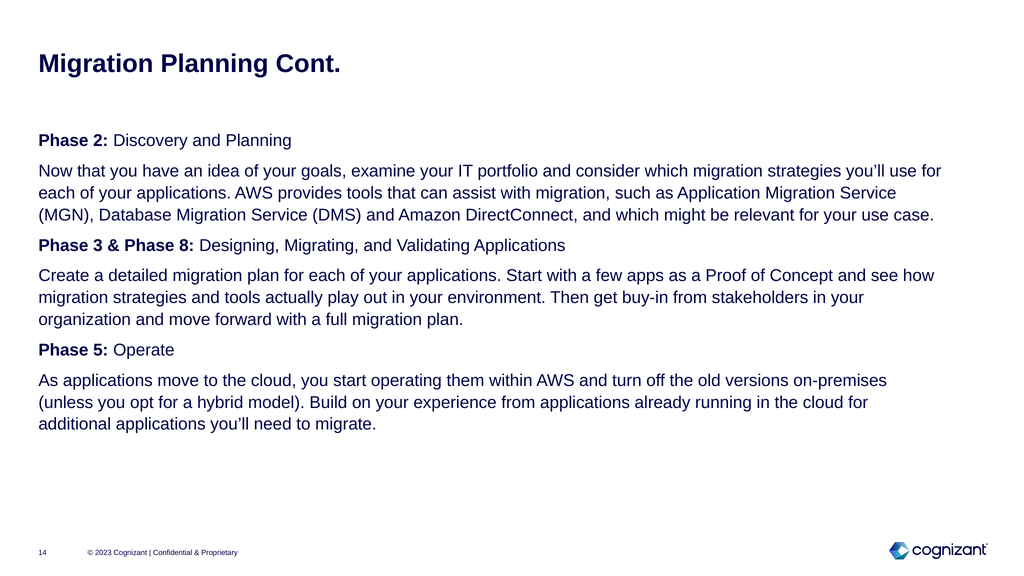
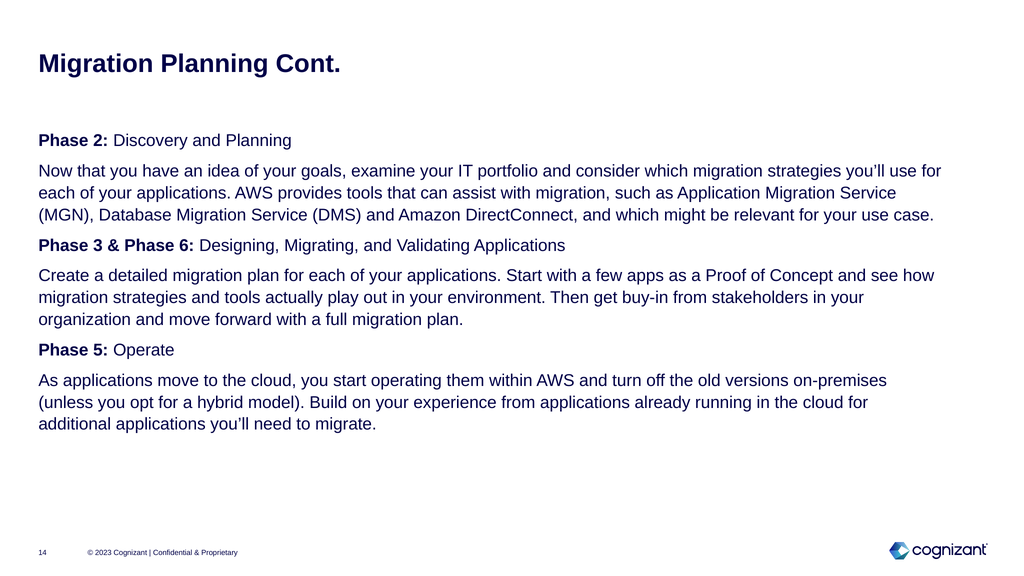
8: 8 -> 6 (187, 245)
